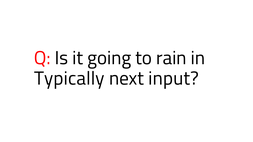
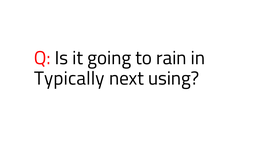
input: input -> using (174, 79)
